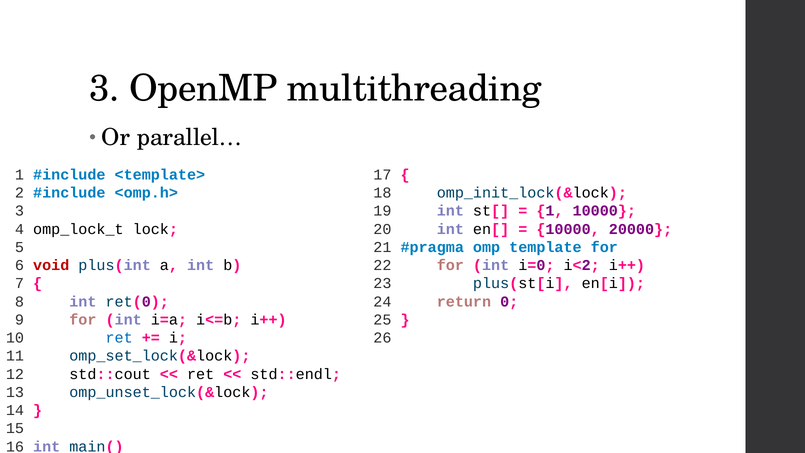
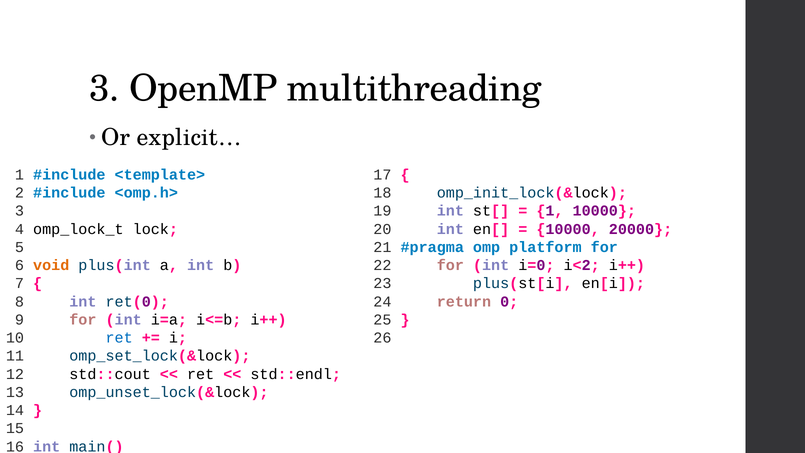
parallel…: parallel… -> explicit… (189, 137)
template: template -> platform (545, 247)
void colour: red -> orange (51, 265)
